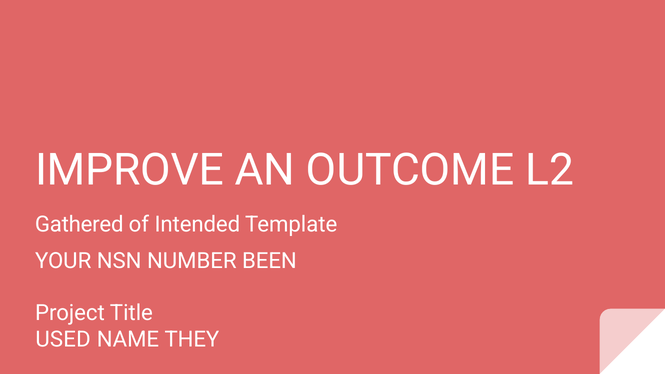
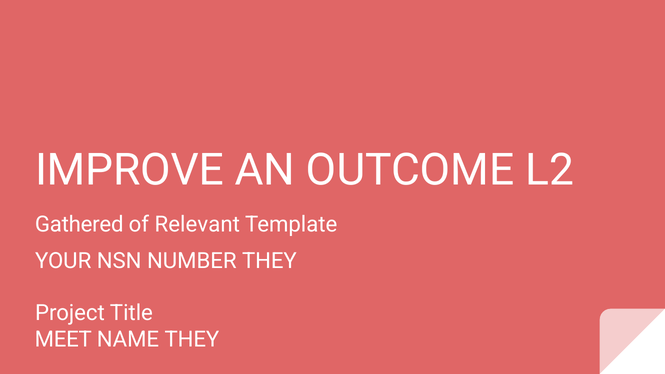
Intended: Intended -> Relevant (197, 224)
NUMBER BEEN: BEEN -> THEY (269, 261)
USED: USED -> MEET (63, 340)
